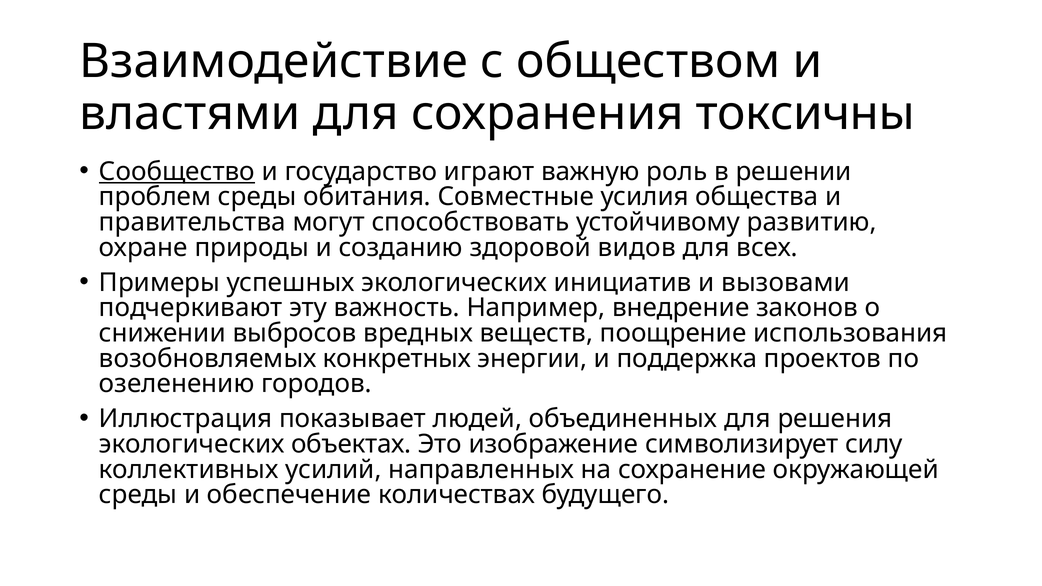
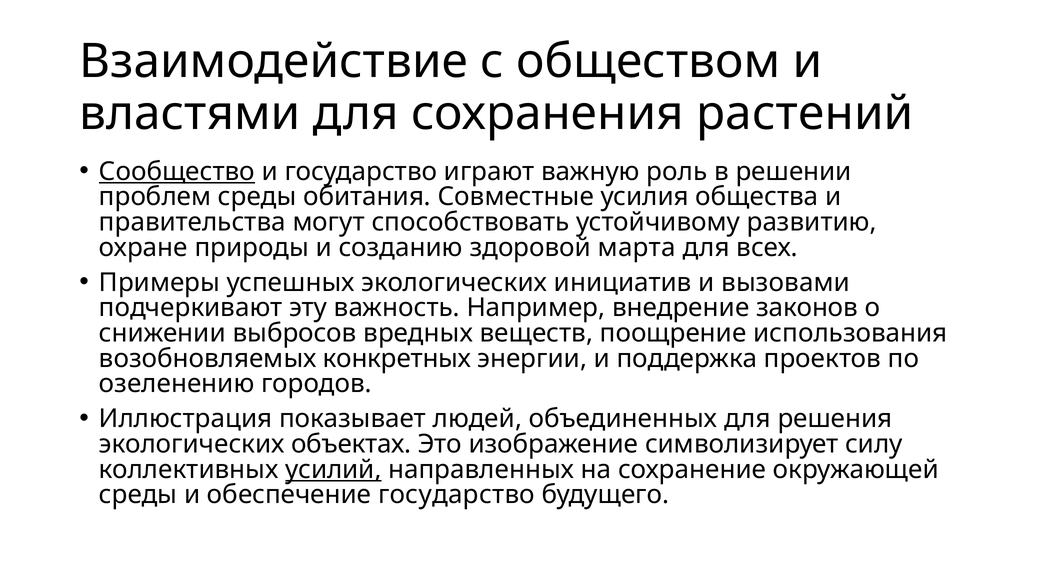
токсичны: токсичны -> растений (805, 113)
видов: видов -> марта (637, 248)
усилий underline: none -> present (333, 470)
обеспечение количествах: количествах -> государство (456, 495)
